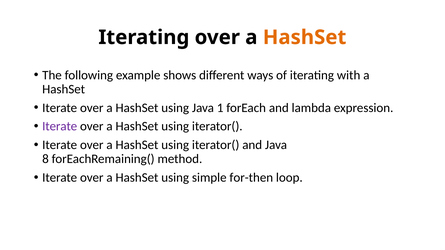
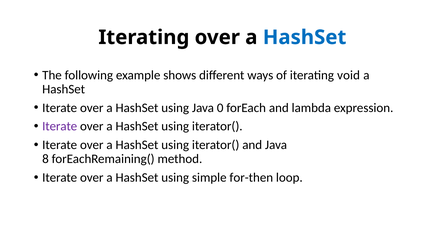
HashSet colour: orange -> blue (305, 37)
with: with -> void (349, 75)
1: 1 -> 0 (220, 108)
